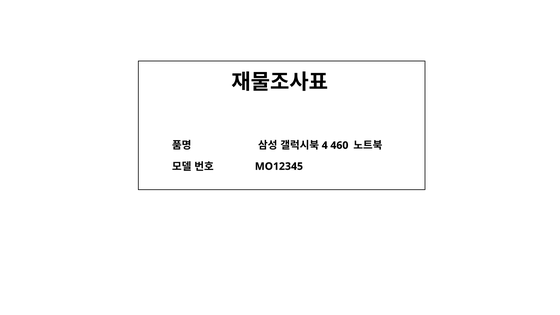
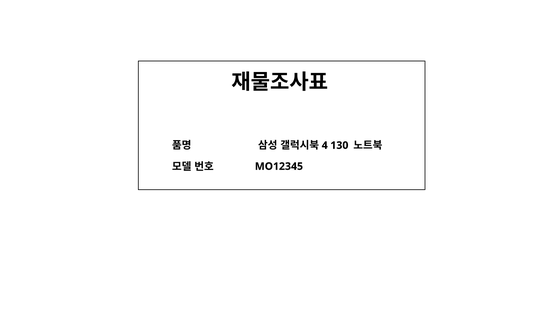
460: 460 -> 130 (339, 145)
